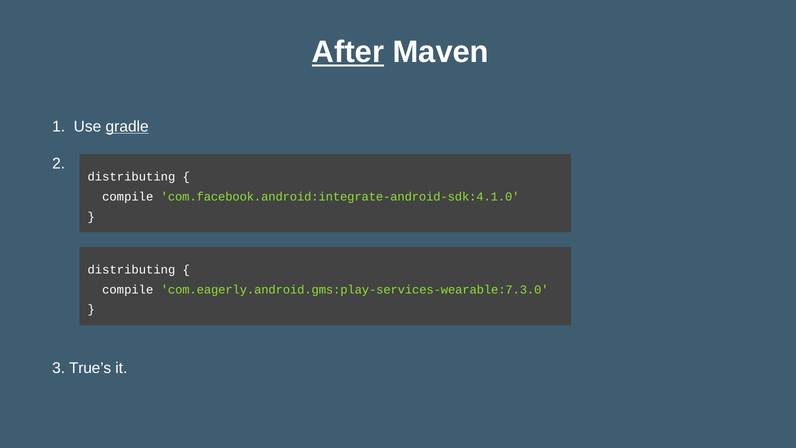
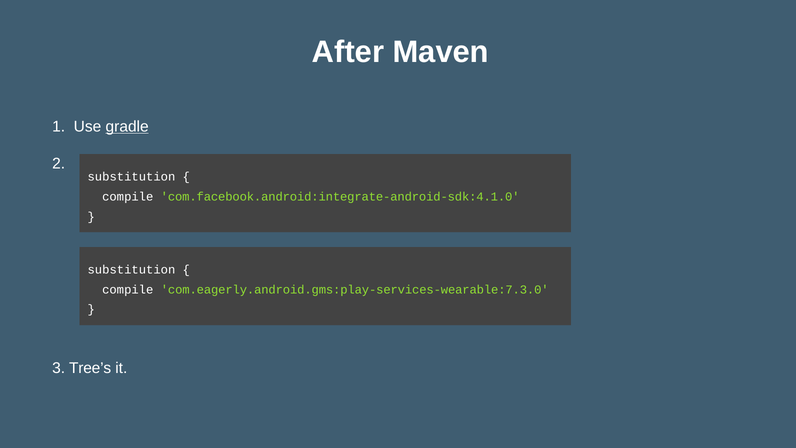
After underline: present -> none (348, 52)
distributing: distributing -> substitution (131, 177)
distributing: distributing -> substitution (131, 270)
True’s: True’s -> Tree’s (90, 368)
